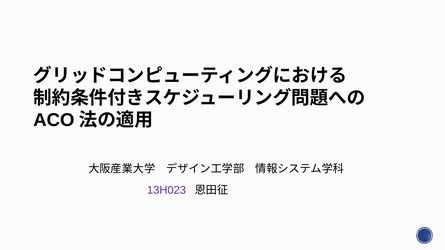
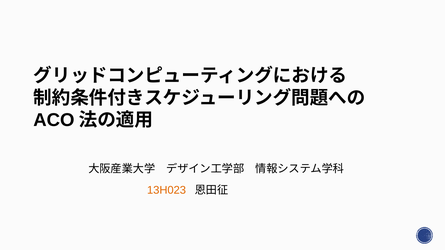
13H023 colour: purple -> orange (167, 190)
